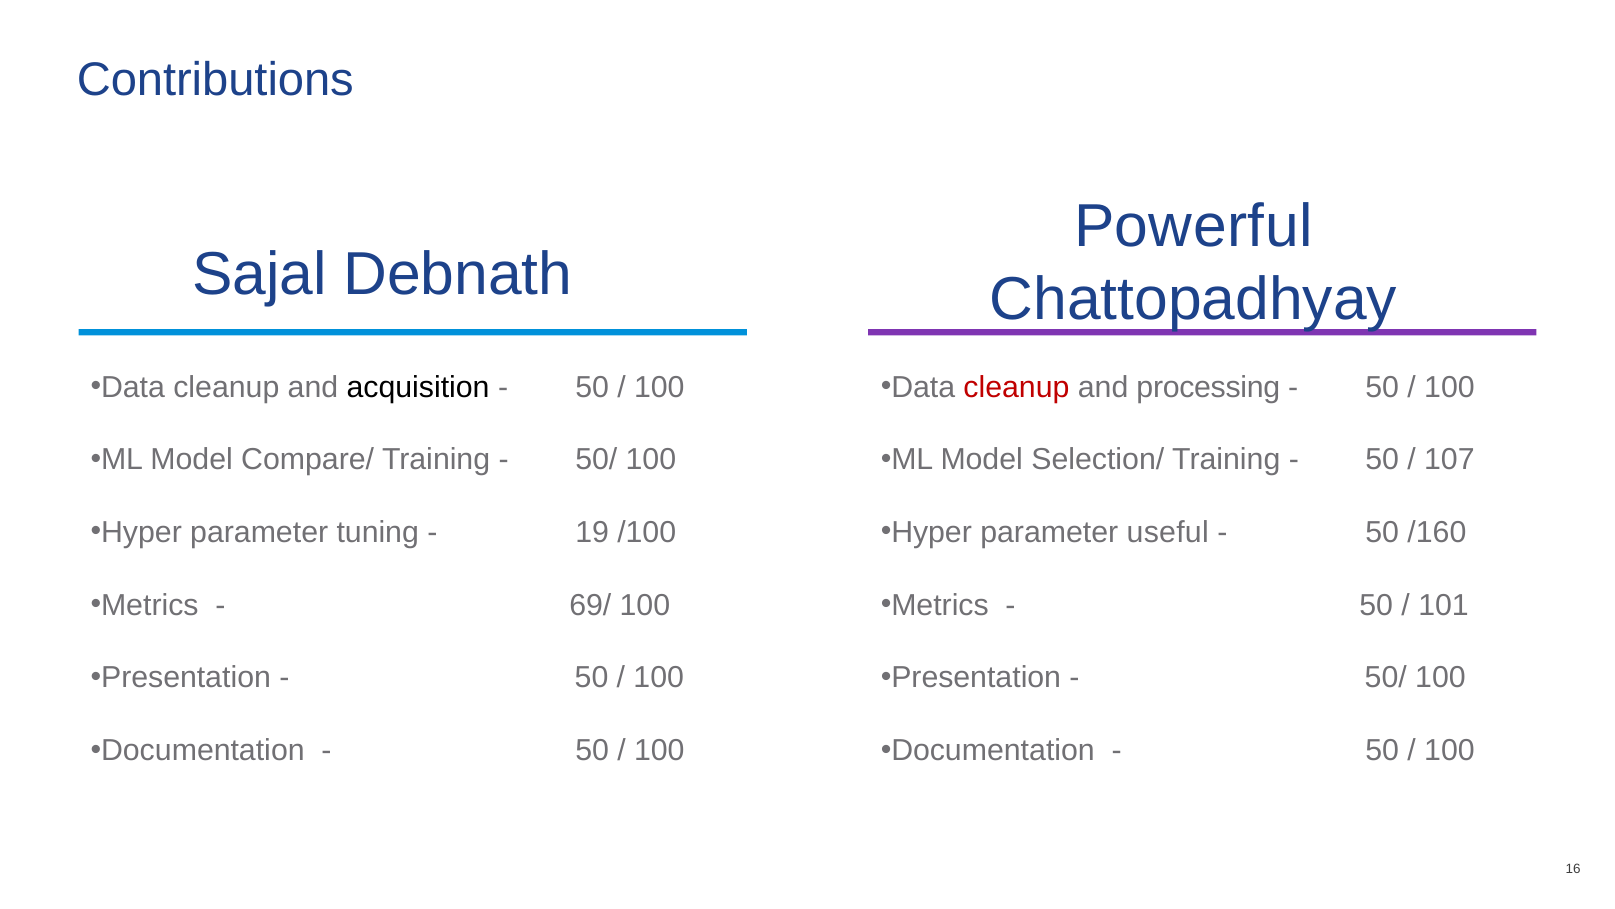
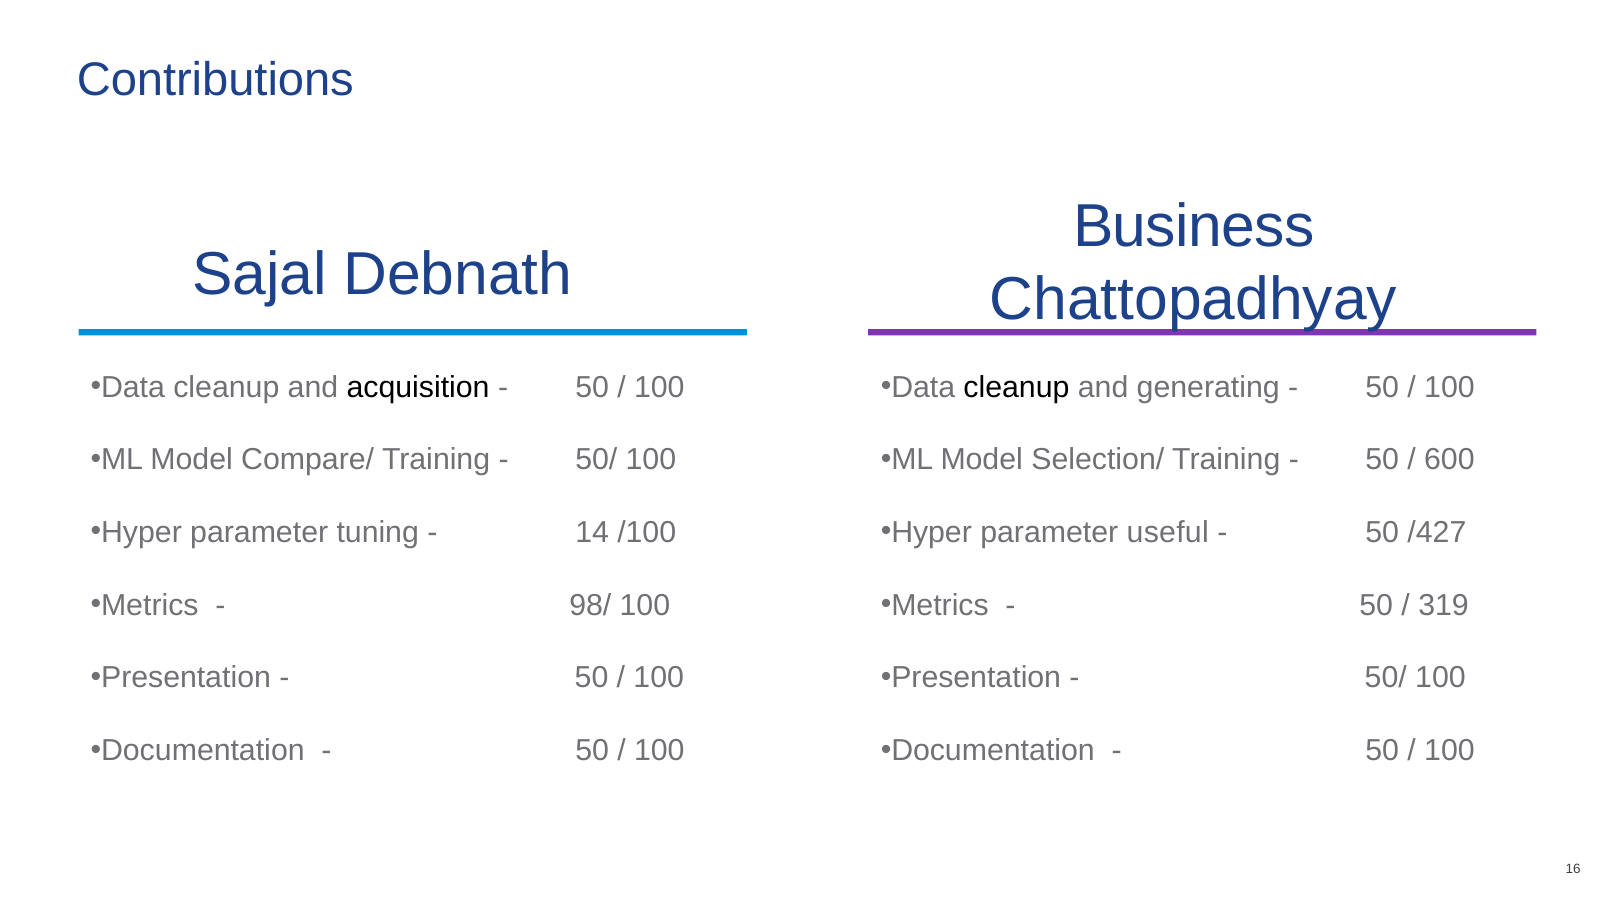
Powerful: Powerful -> Business (1194, 227)
cleanup colour: red -> black (1016, 387)
processing: processing -> generating (1208, 387)
107: 107 -> 600 (1449, 460)
19: 19 -> 14 (592, 532)
/160: /160 -> /427 (1437, 532)
69/: 69/ -> 98/ (590, 605)
101: 101 -> 319 (1444, 605)
